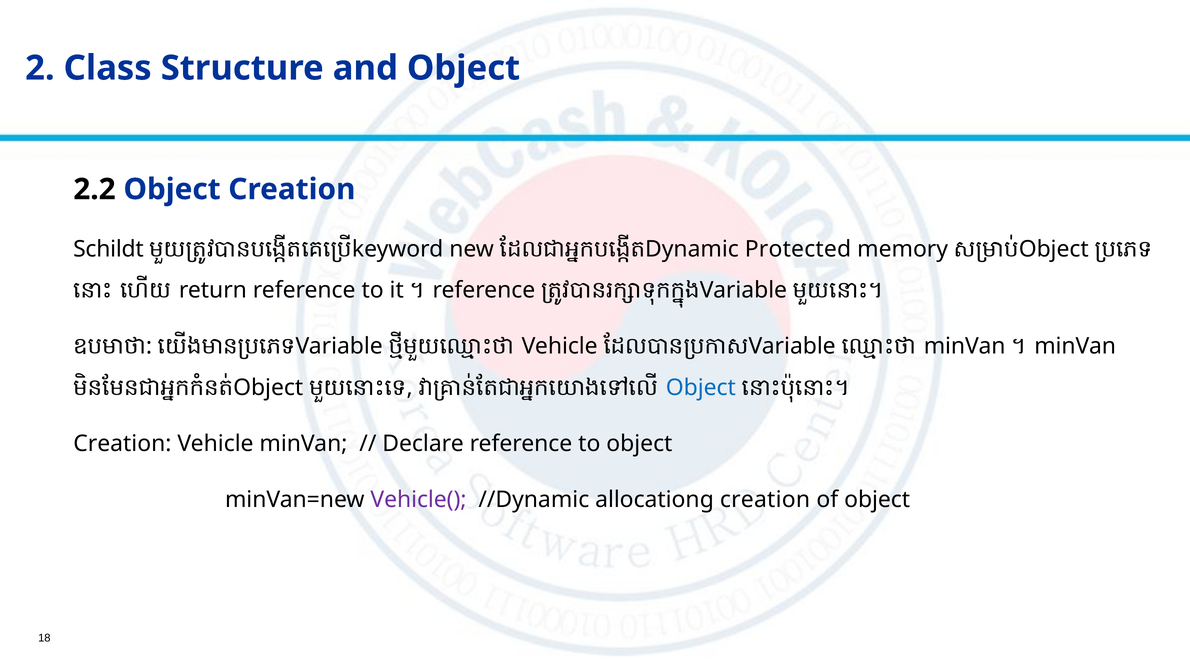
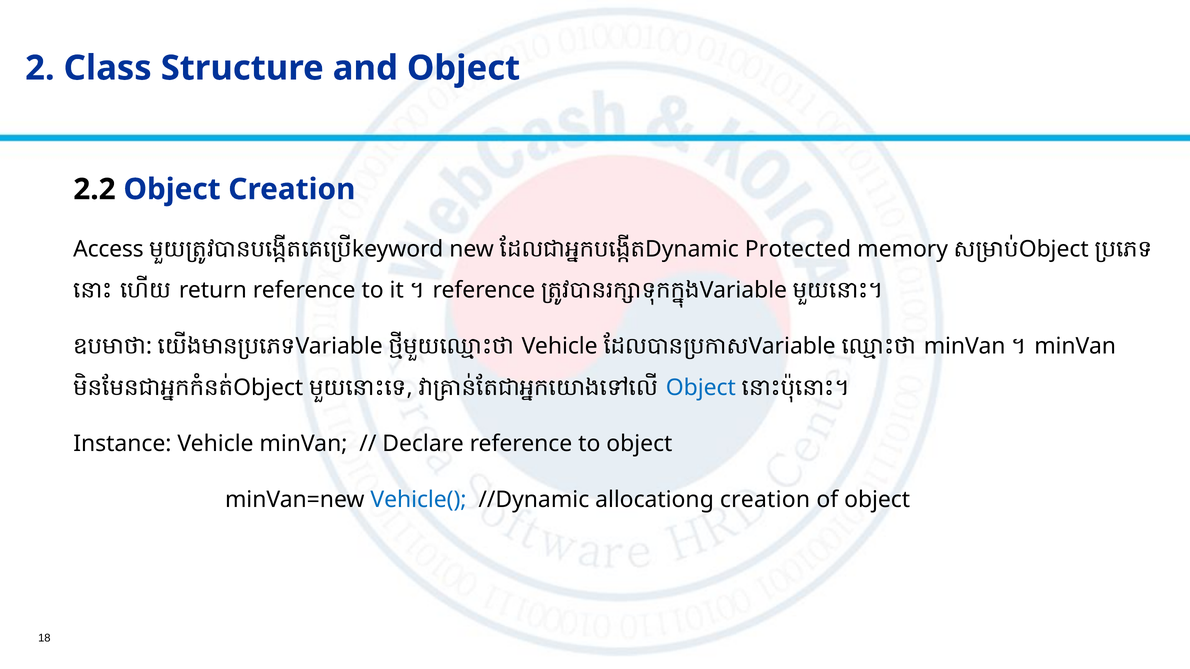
Schildt: Schildt -> Access (108, 249)
Creation: Creation -> Instance (122, 444)
Vehicle( colour: purple -> blue (418, 500)
